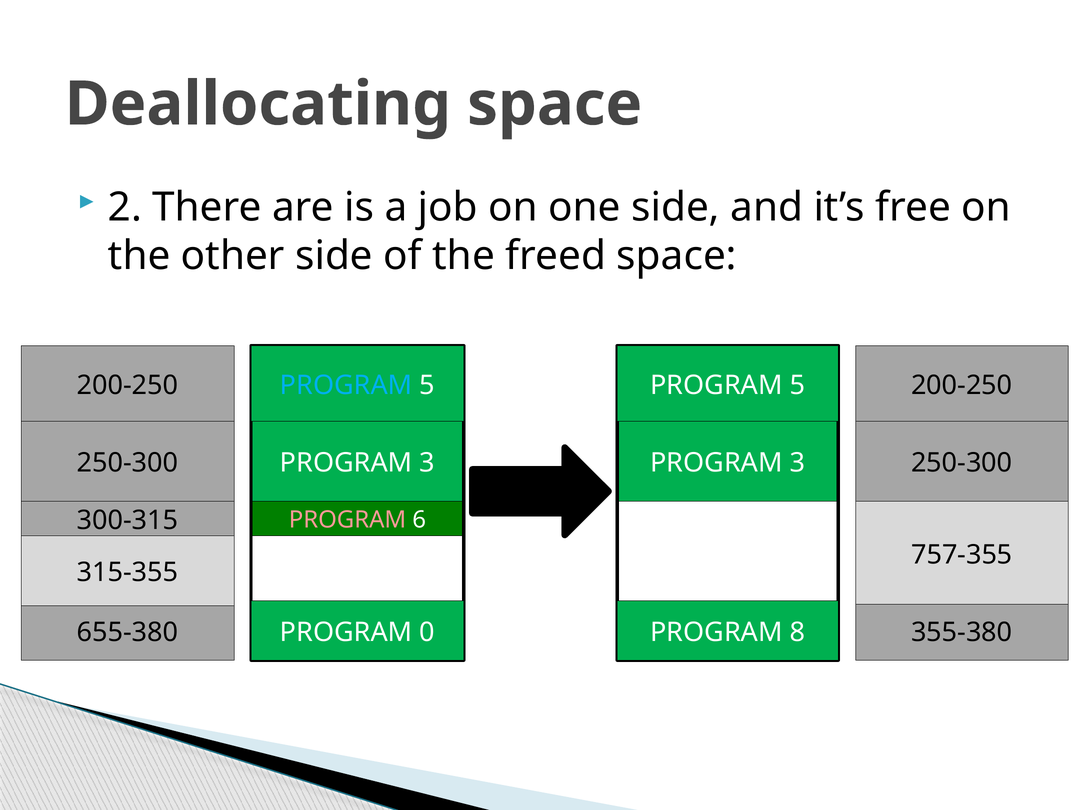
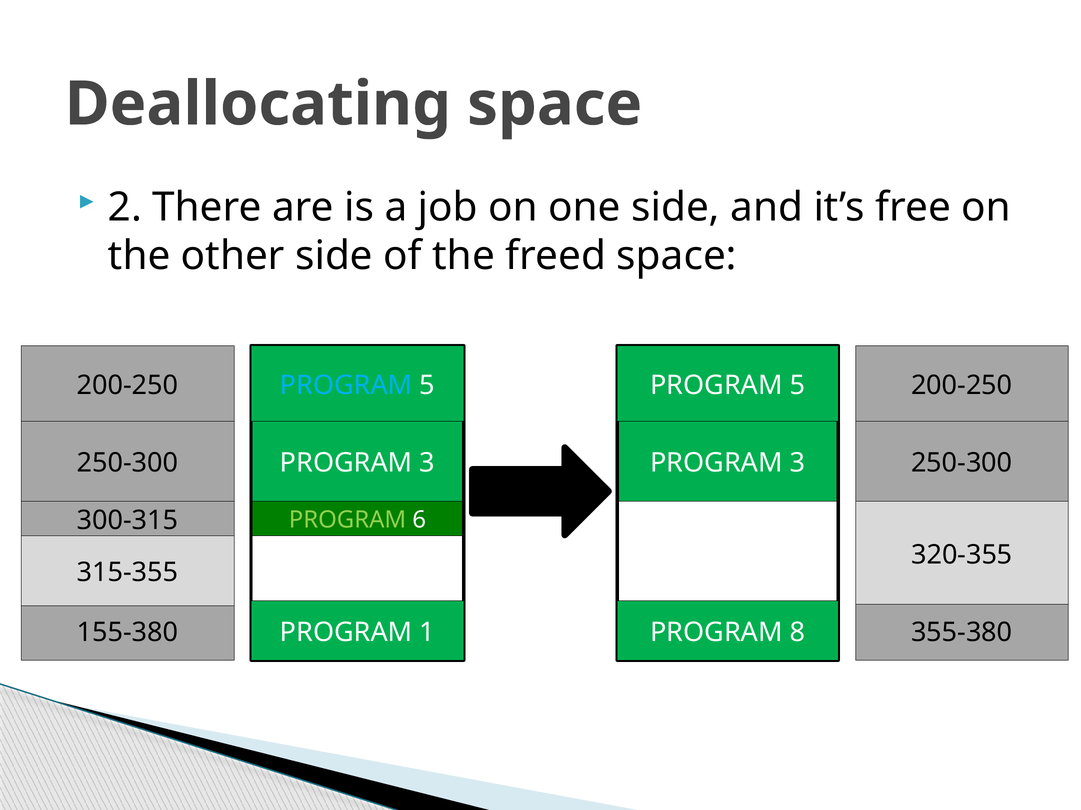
PROGRAM colour: pink -> light green (348, 520)
757-355: 757-355 -> 320-355 (962, 555)
655-380: 655-380 -> 155-380 (128, 633)
0: 0 -> 1 (427, 633)
